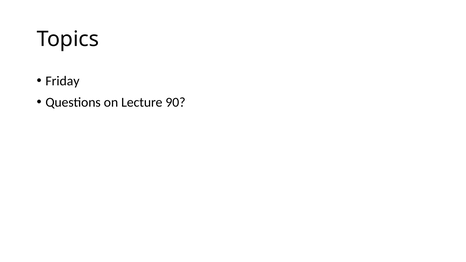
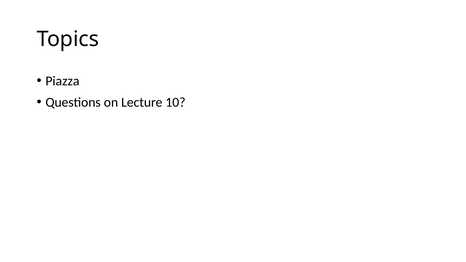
Friday: Friday -> Piazza (62, 81)
90: 90 -> 10 (175, 102)
